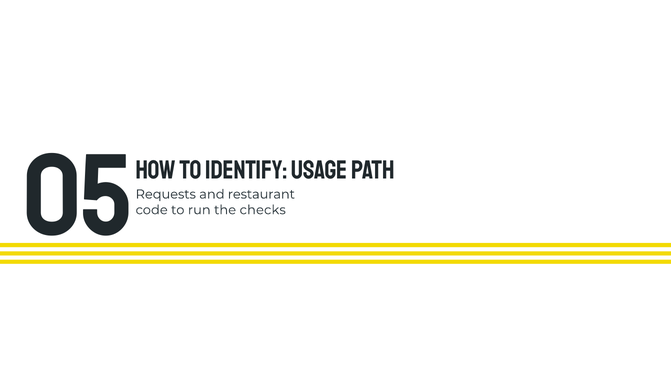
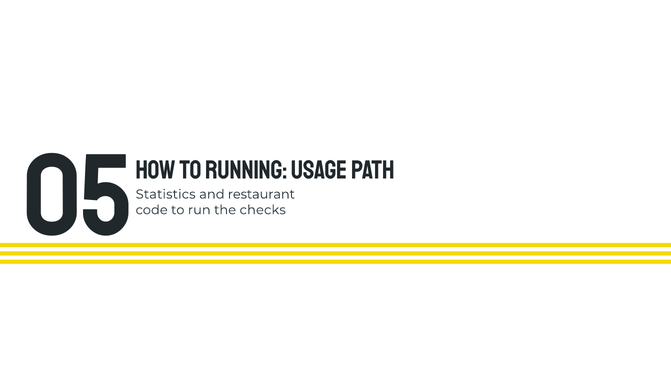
identify: identify -> running (247, 170)
Requests: Requests -> Statistics (166, 195)
